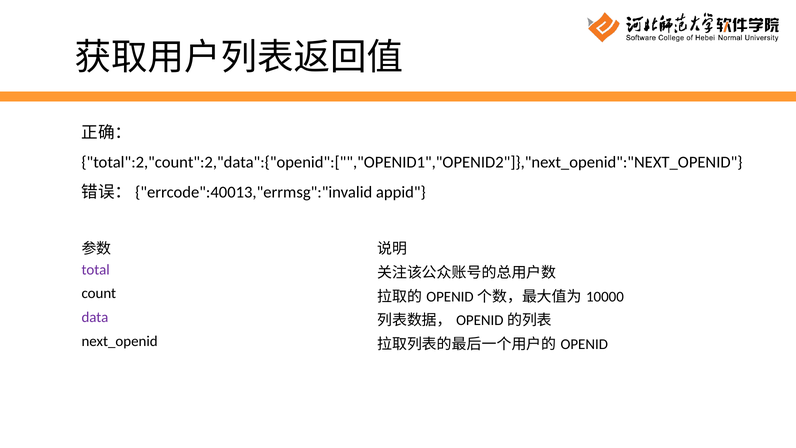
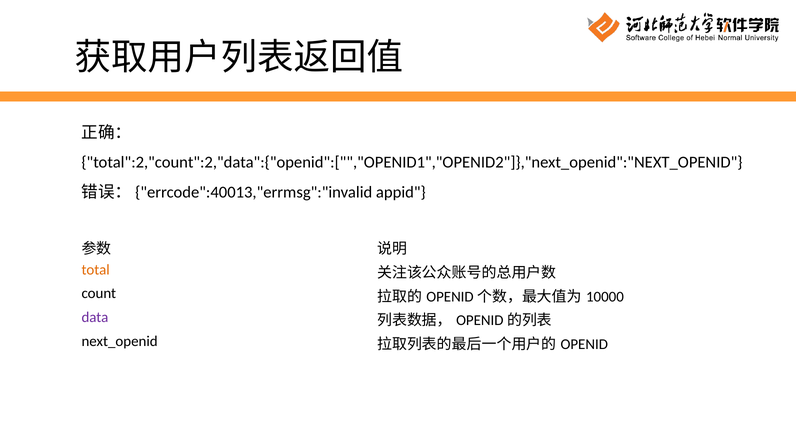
total colour: purple -> orange (96, 269)
